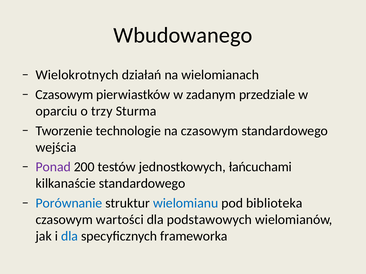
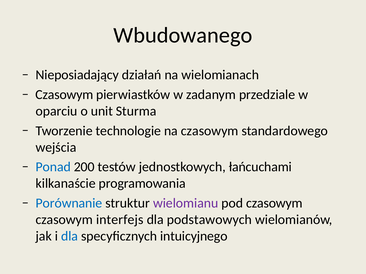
Wielokrotnych: Wielokrotnych -> Nieposiadający (77, 75)
trzy: trzy -> unit (102, 111)
Ponad colour: purple -> blue (53, 167)
kilkanaście standardowego: standardowego -> programowania (142, 184)
wielomianu colour: blue -> purple (186, 203)
pod biblioteka: biblioteka -> czasowym (274, 203)
wartości: wartości -> interfejs (120, 220)
frameworka: frameworka -> intuicyjnego (194, 236)
